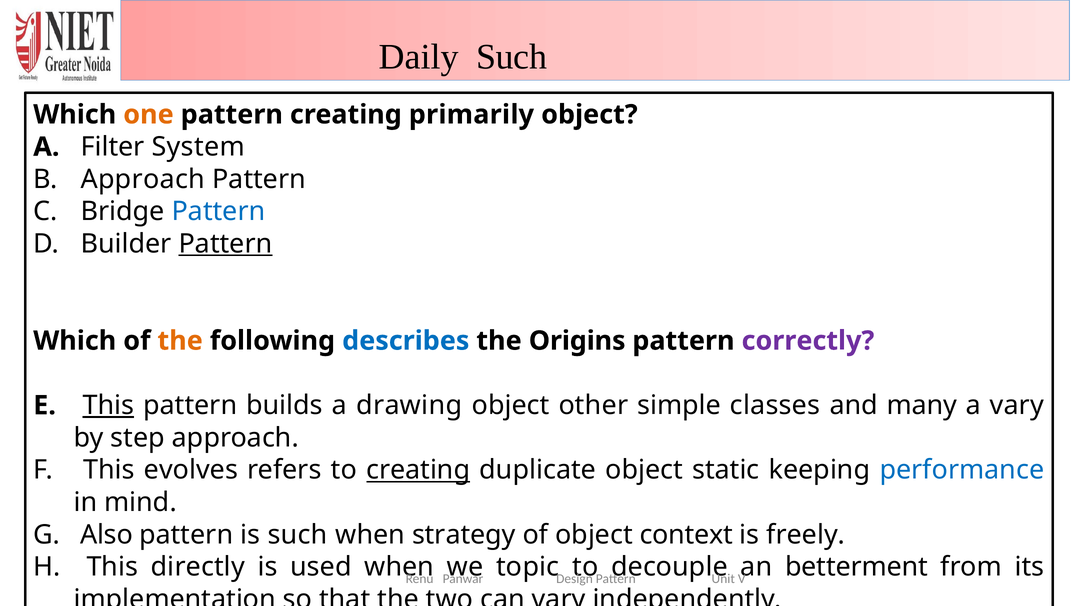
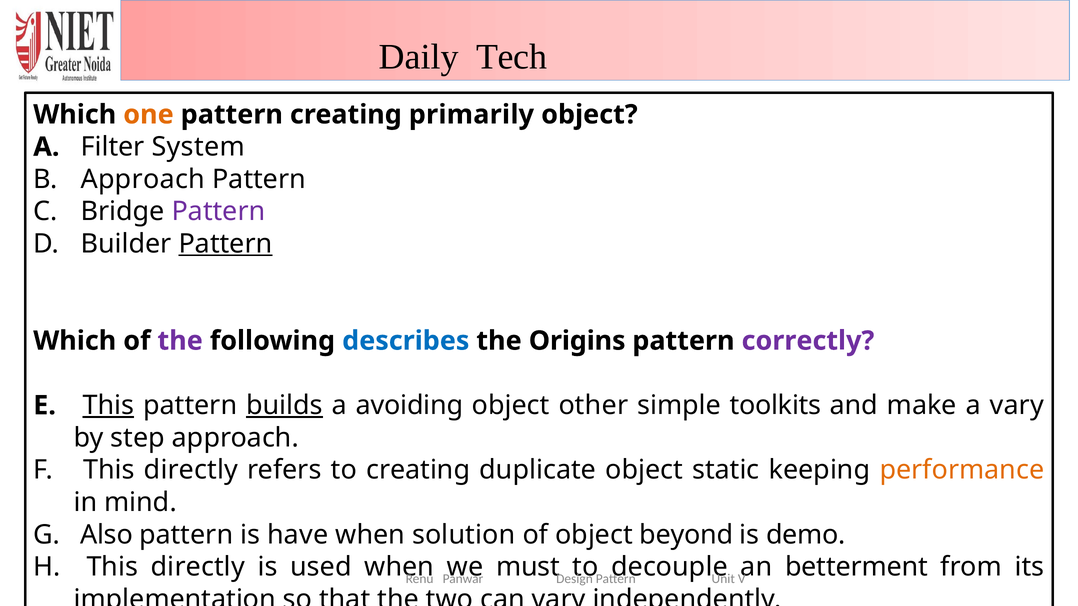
Daily Such: Such -> Tech (512, 57)
Pattern colour: blue -> purple (219, 212)
the colour: orange -> purple (180, 341)
builds underline: none -> present (284, 406)
drawing: drawing -> avoiding (410, 406)
classes: classes -> toolkits (775, 406)
many: many -> make (922, 406)
evolves: evolves -> directly (191, 470)
creating underline: present -> none (418, 470)
performance colour: blue -> orange (962, 470)
is such: such -> have (298, 535)
strategy: strategy -> solution (464, 535)
context: context -> beyond (686, 535)
freely: freely -> demo (806, 535)
topic: topic -> must (528, 567)
